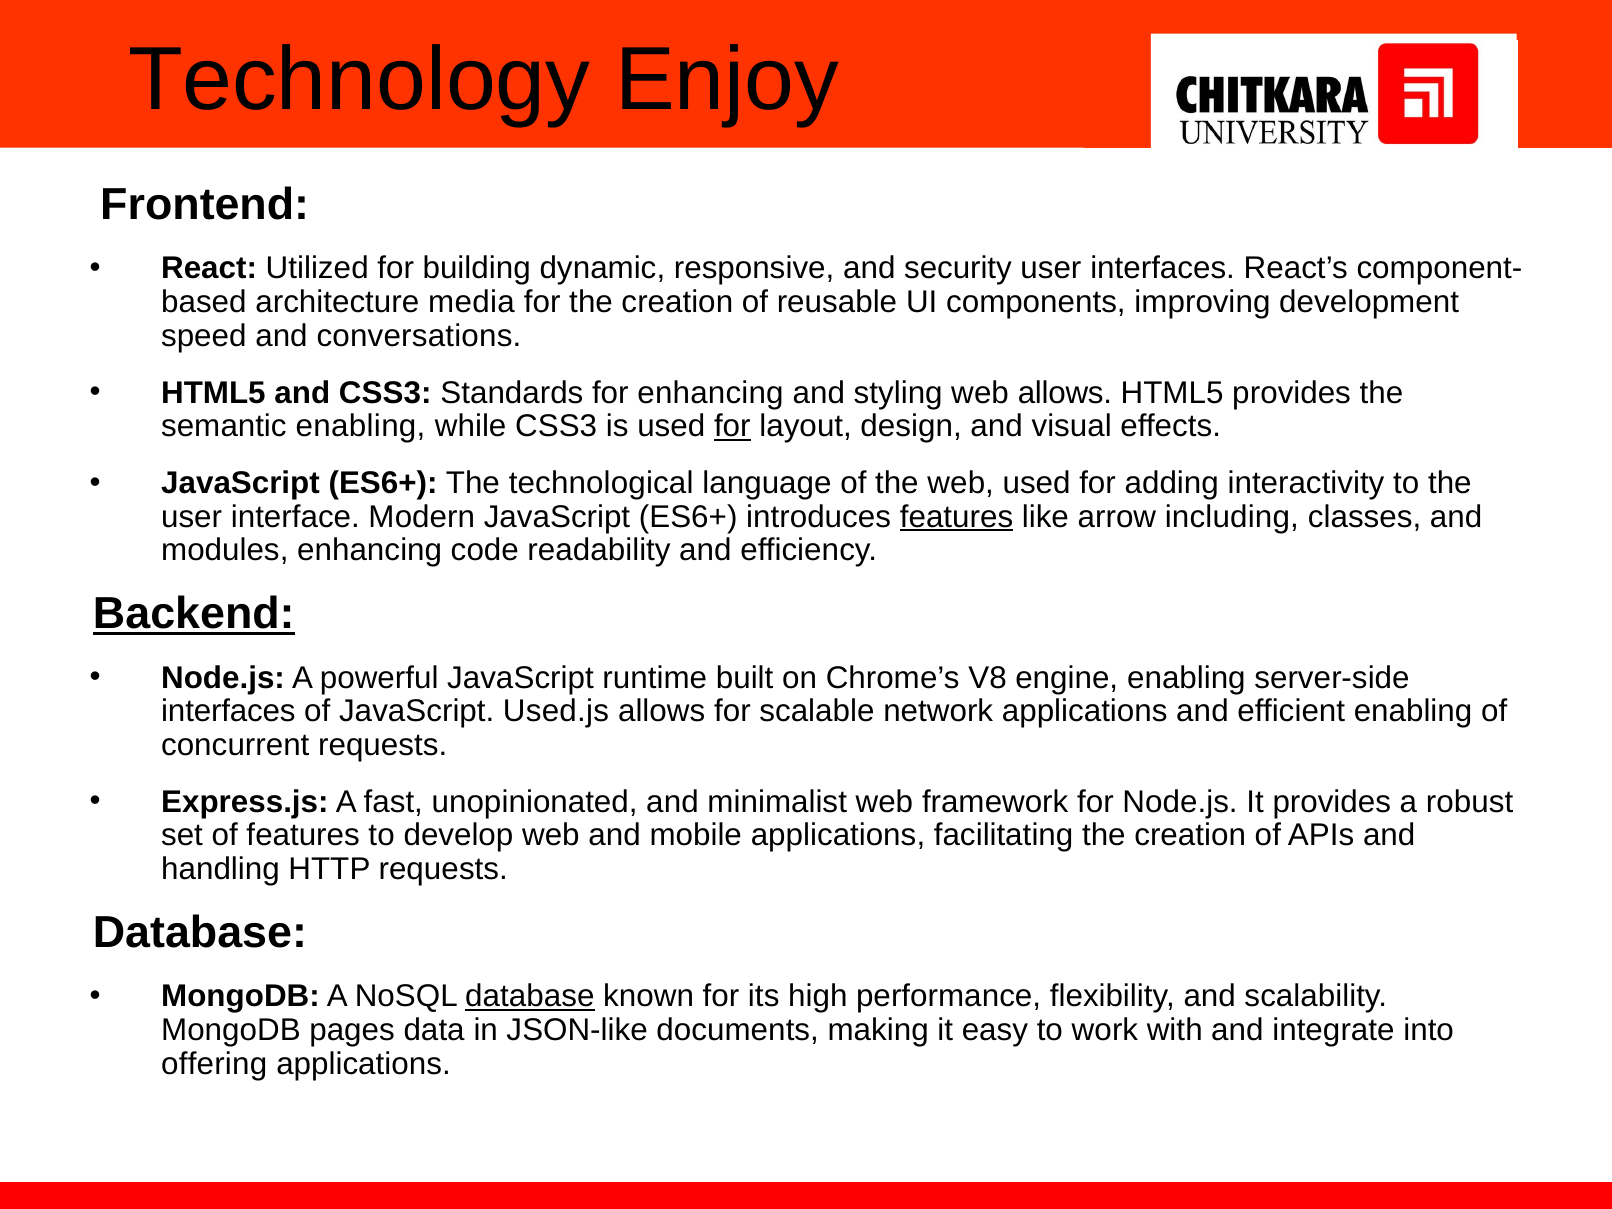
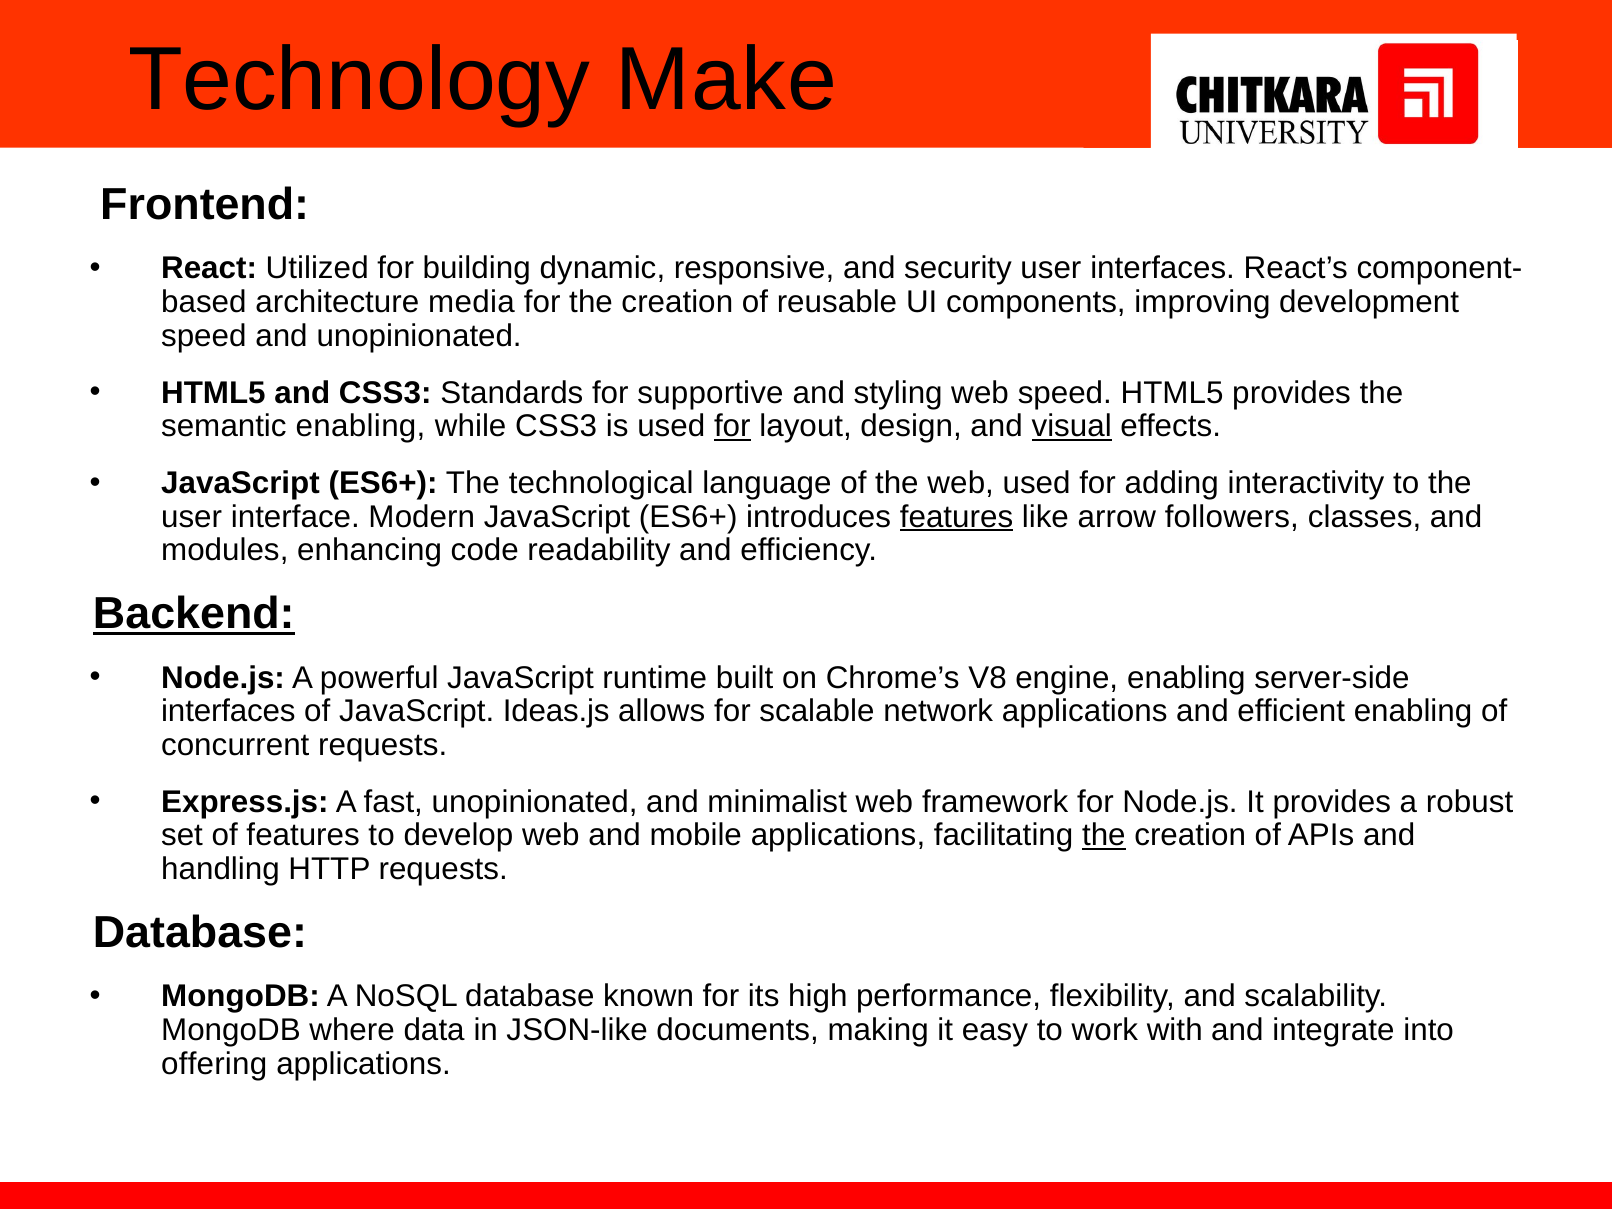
Enjoy: Enjoy -> Make (726, 80)
and conversations: conversations -> unopinionated (419, 336)
for enhancing: enhancing -> supportive (711, 393)
web allows: allows -> speed (1065, 393)
visual underline: none -> present (1072, 427)
including: including -> followers (1232, 517)
Used.js: Used.js -> Ideas.js (556, 712)
the underline: none -> present (1104, 836)
database underline: present -> none (530, 997)
pages: pages -> where (352, 1030)
